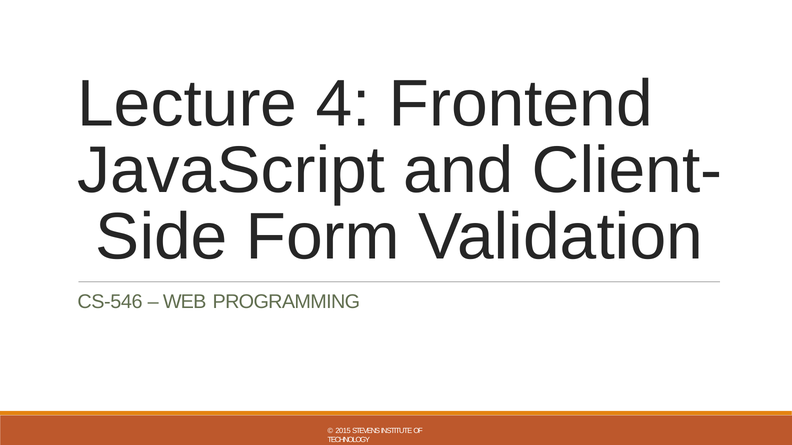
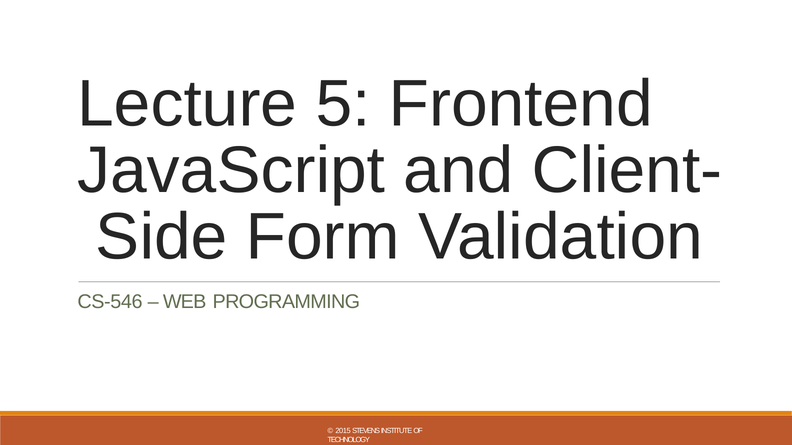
4: 4 -> 5 (343, 104)
